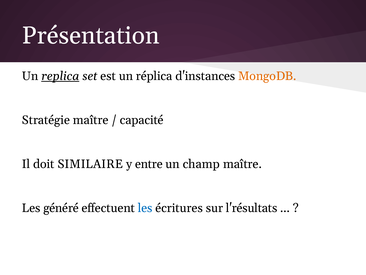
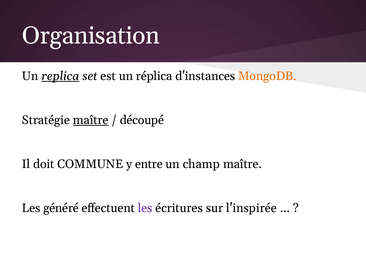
Présentation: Présentation -> Organisation (91, 36)
maître underline: none -> present (91, 120)
capacité: capacité -> découpé (142, 120)
SIMILAIRE: SIMILAIRE -> COMMUNE (90, 164)
les colour: blue -> purple (145, 208)
l'résultats: l'résultats -> l'inspirée (251, 208)
